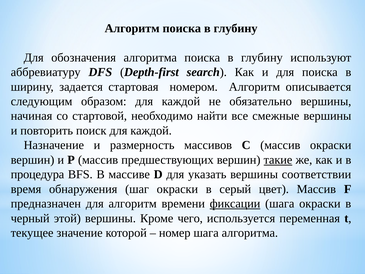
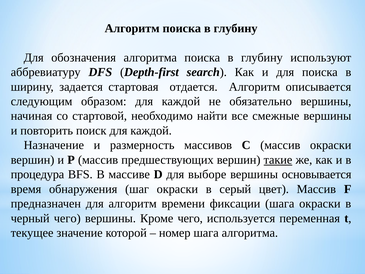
номером: номером -> отдается (194, 87)
указать: указать -> выборе (207, 174)
соответствии: соответствии -> основывается (317, 174)
фиксации underline: present -> none (235, 203)
черный этой: этой -> чего (67, 218)
